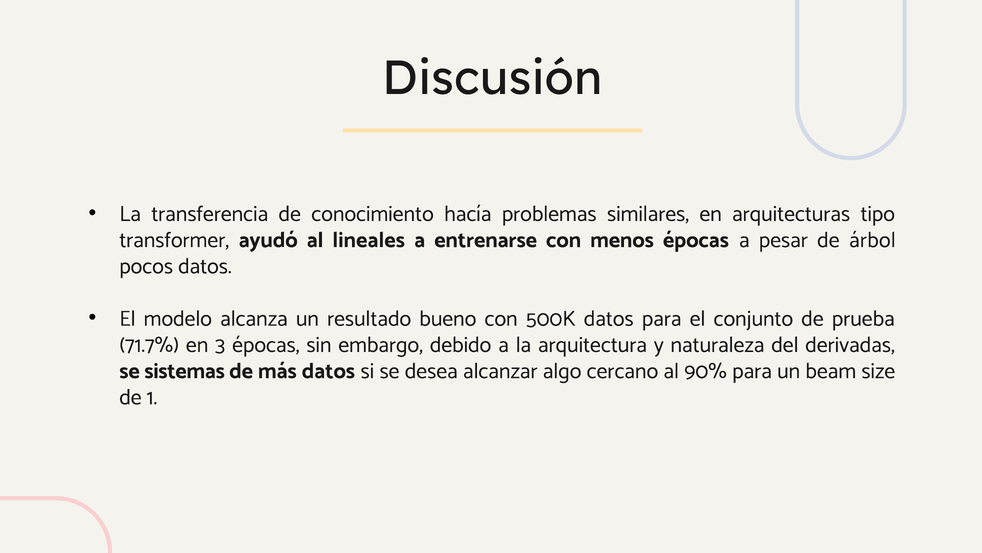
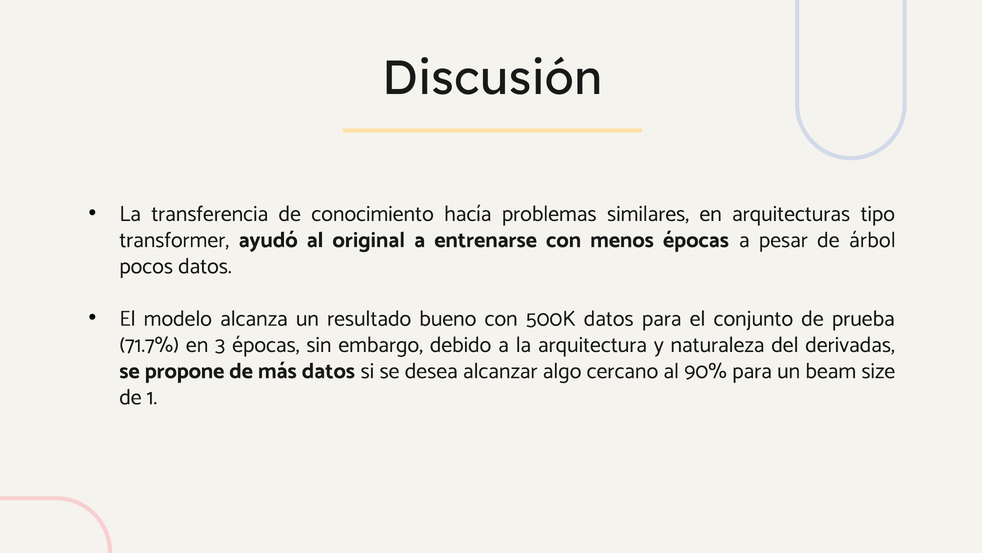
lineales: lineales -> original (369, 240)
sistemas: sistemas -> propone (185, 371)
